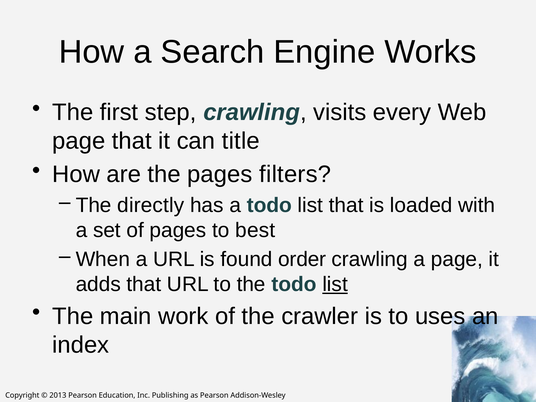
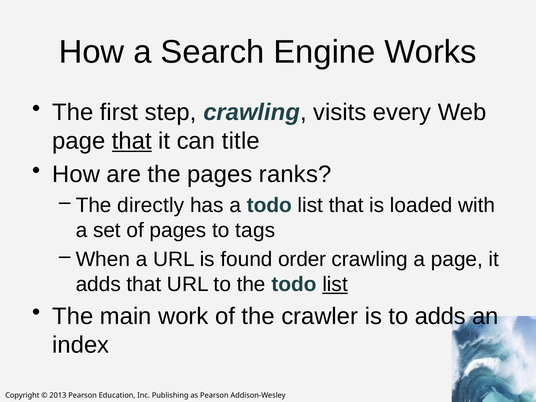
that underline: none -> present (132, 141)
filters: filters -> ranks (295, 174)
best: best -> tags (255, 230)
to uses: uses -> adds (440, 316)
